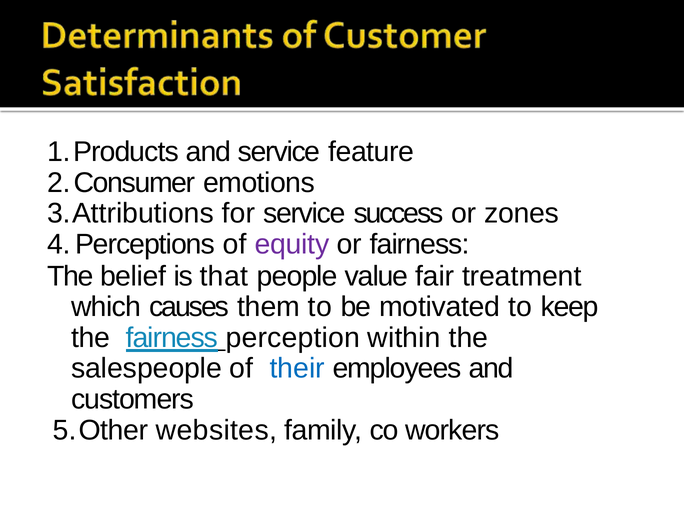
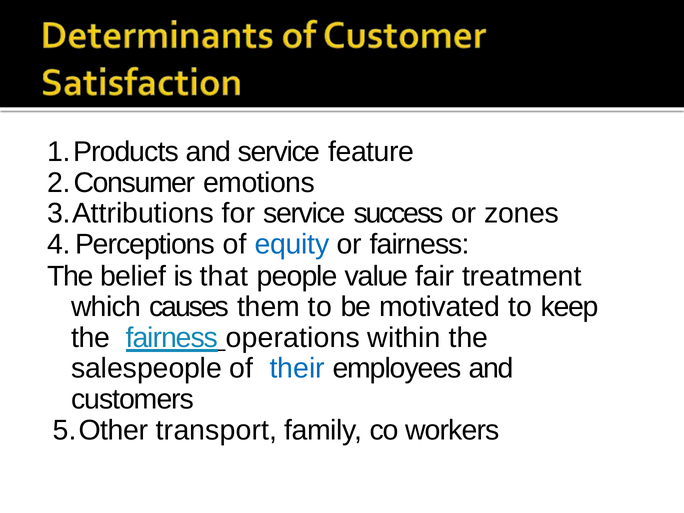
equity colour: purple -> blue (292, 244)
perception: perception -> operations (293, 338)
websites: websites -> transport (217, 431)
